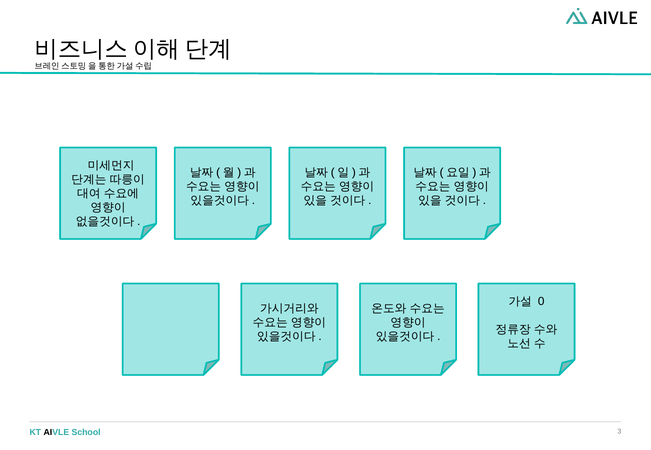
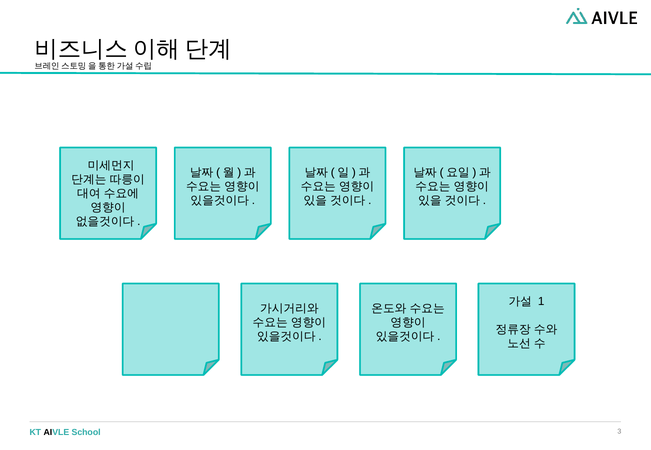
0: 0 -> 1 (541, 302)
